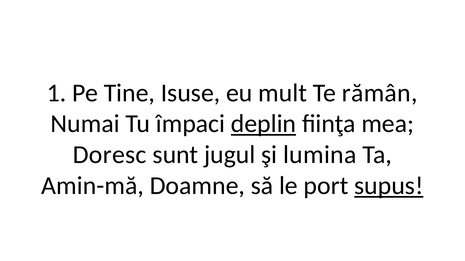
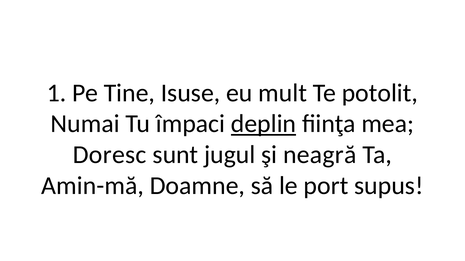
rămân: rămân -> potolit (380, 93)
lumina: lumina -> neagră (320, 155)
supus underline: present -> none (389, 186)
